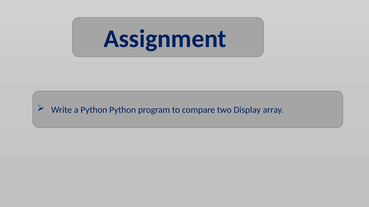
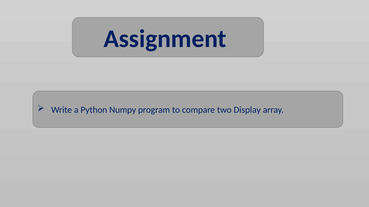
Python Python: Python -> Numpy (123, 110)
